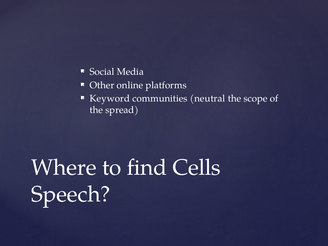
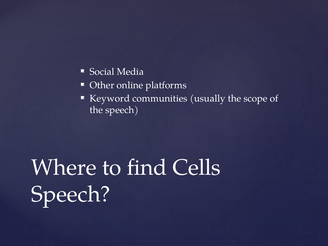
neutral: neutral -> usually (208, 99)
the spread: spread -> speech (122, 110)
